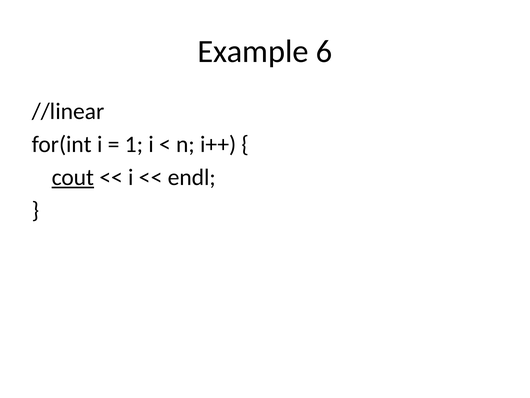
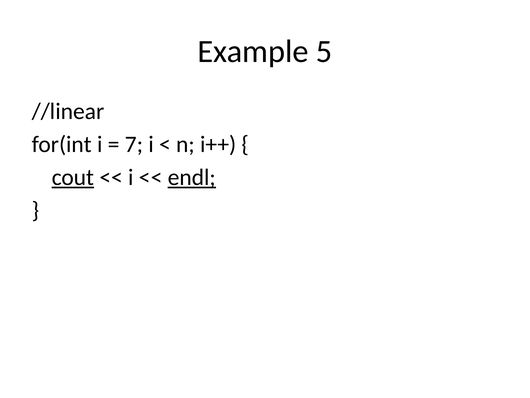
6: 6 -> 5 (324, 51)
1: 1 -> 7 (134, 144)
endl underline: none -> present (192, 177)
